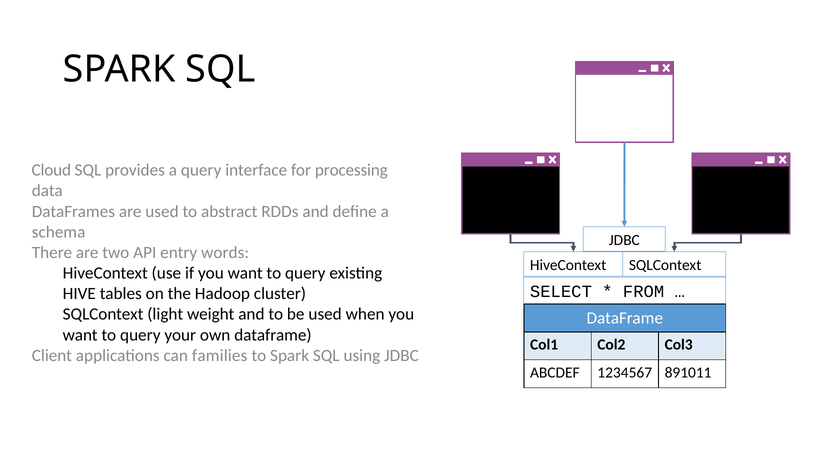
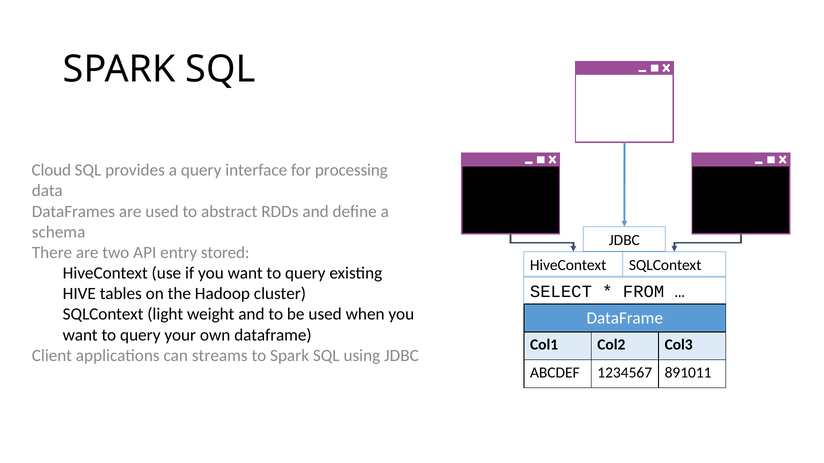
words: words -> stored (225, 253)
families: families -> streams (220, 356)
